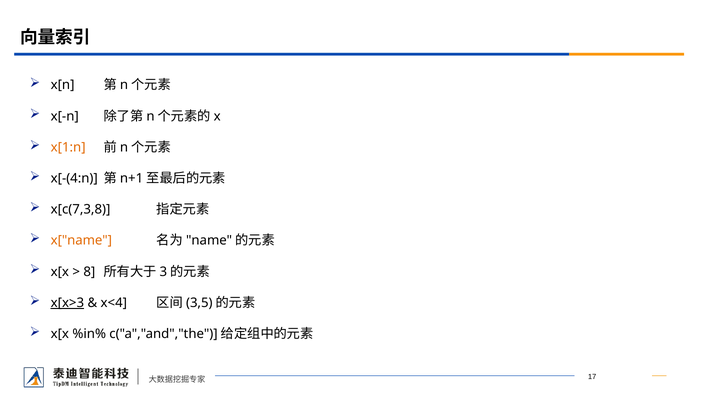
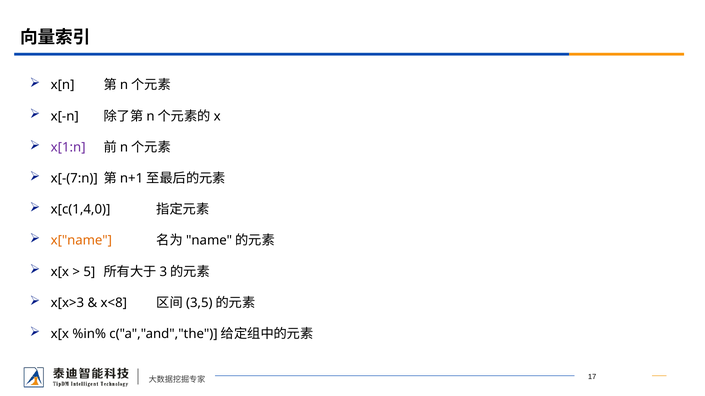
x[1:n colour: orange -> purple (68, 148)
x[-(4:n: x[-(4:n -> x[-(7:n (74, 179)
x[c(7,3,8: x[c(7,3,8 -> x[c(1,4,0 (81, 210)
8: 8 -> 5 (89, 272)
x[x>3 underline: present -> none (67, 303)
x<4: x<4 -> x<8 (114, 303)
